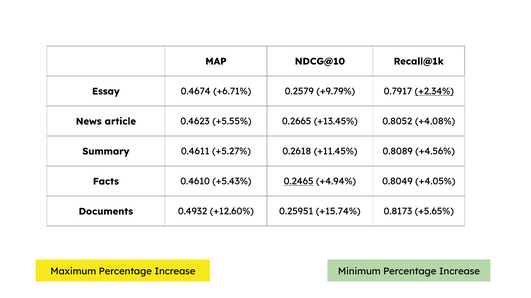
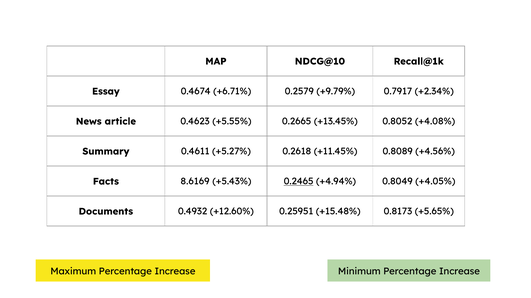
+2.34% underline: present -> none (434, 92)
0.4610: 0.4610 -> 8.6169 (195, 182)
+15.74%: +15.74% -> +15.48% (338, 212)
